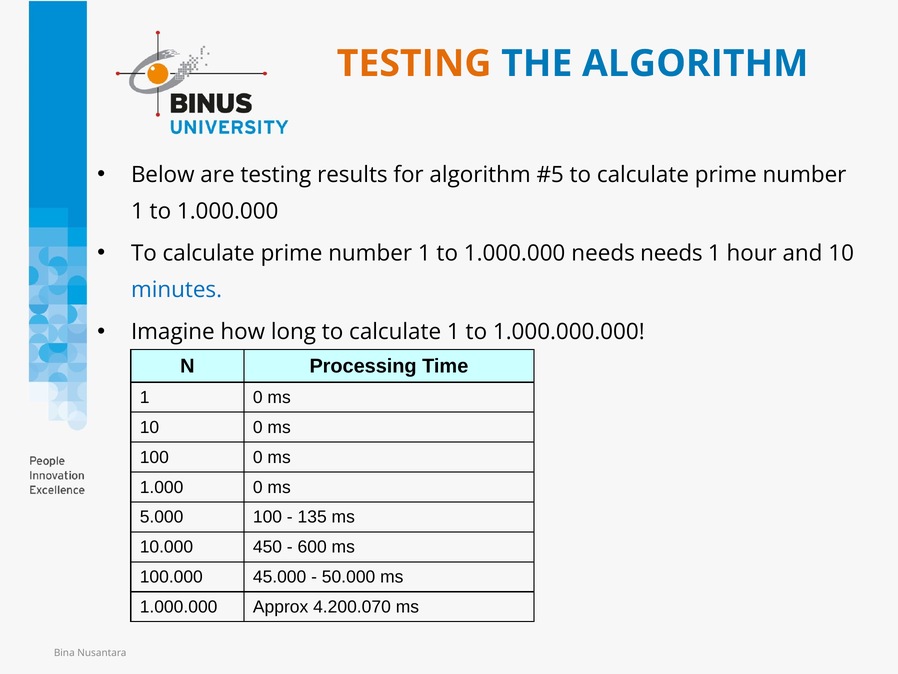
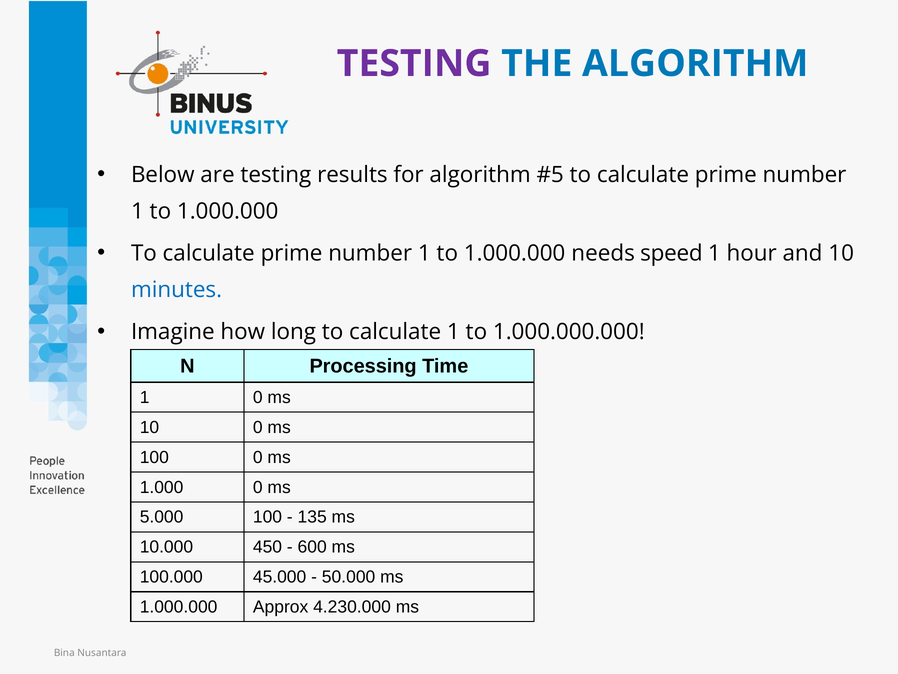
TESTING colour: orange -> purple (414, 64)
needs needs: needs -> speed (671, 253)
4.200.070: 4.200.070 -> 4.230.000 (352, 607)
